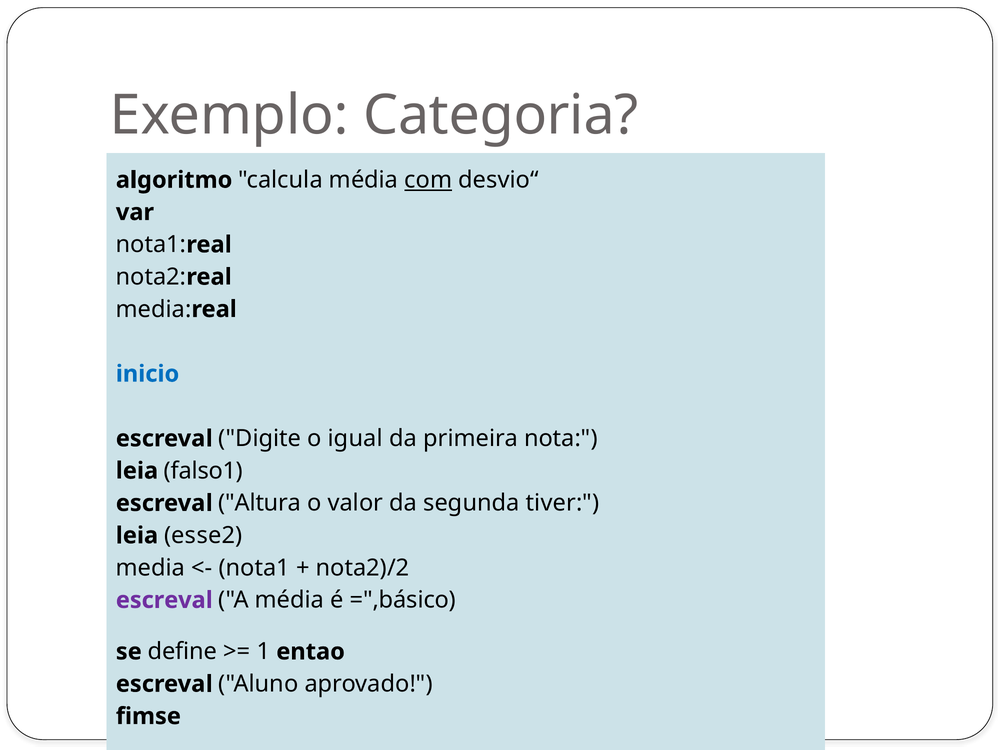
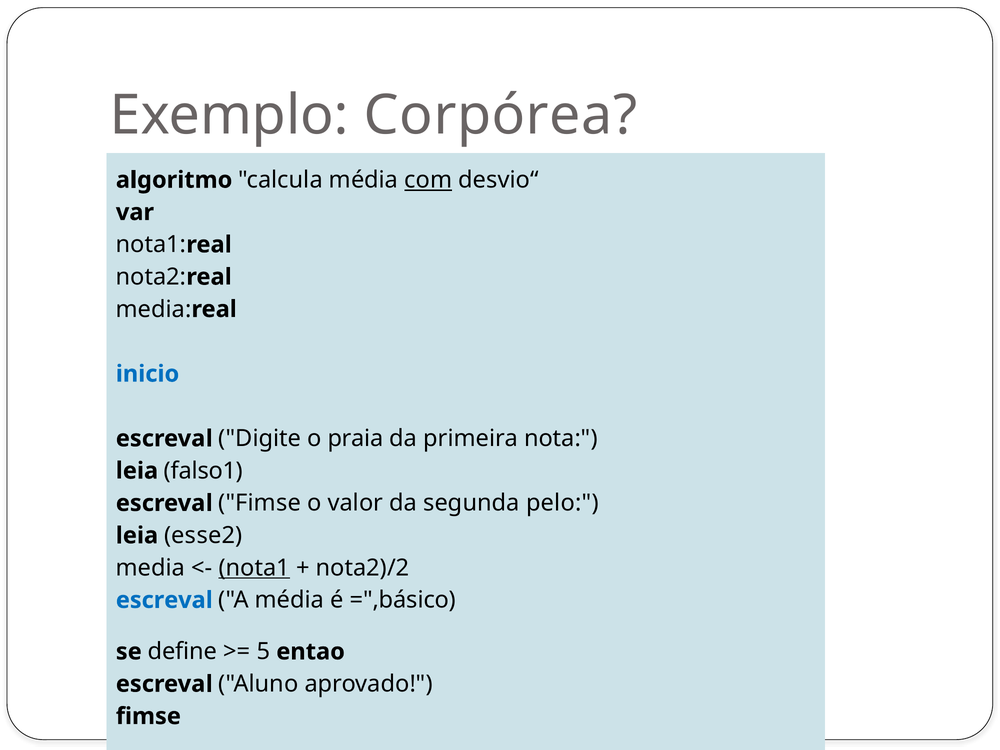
Categoria: Categoria -> Corpórea (500, 116)
igual: igual -> praia (356, 439)
escreval Altura: Altura -> Fimse (260, 503)
tiver: tiver -> pelo (562, 503)
nota1 underline: none -> present (254, 568)
escreval colour: purple -> blue (164, 600)
1: 1 -> 5 (263, 652)
